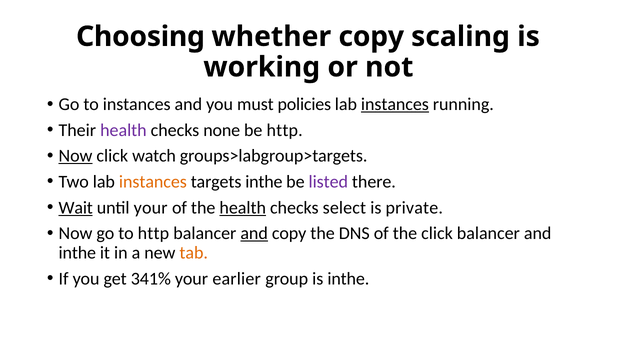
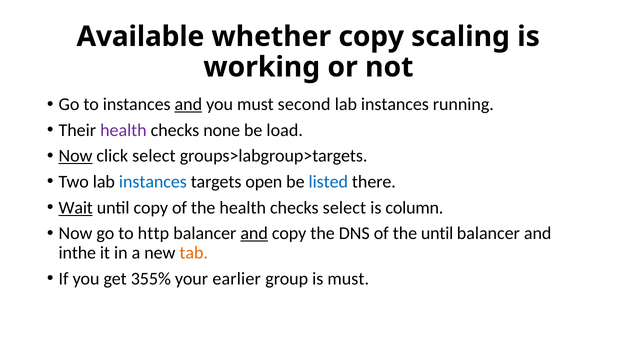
Choosing: Choosing -> Available (140, 37)
and underline: none -> present (188, 104)
policies: policies -> second (304, 104)
instances underline: present -> none (395, 104)
be http: http -> load (285, 130)
click watch: watch -> select (154, 156)
instances colour: orange -> blue (153, 182)
targets inthe: inthe -> open (264, 182)
listed colour: purple -> blue (328, 182)
until your: your -> copy (151, 208)
health underline: present -> none (243, 208)
private: private -> column (414, 208)
the click: click -> until (437, 233)
341%: 341% -> 355% (151, 279)
is inthe: inthe -> must (348, 279)
